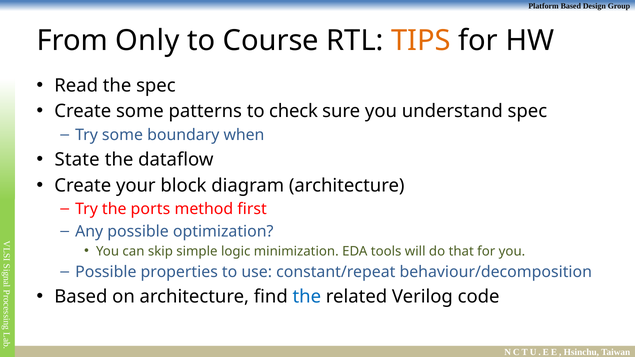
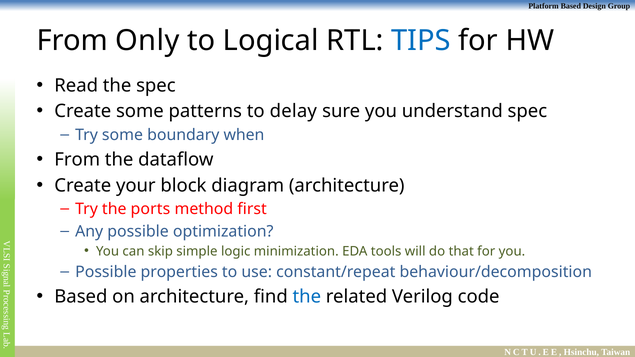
Course: Course -> Logical (271, 41)
TIPS colour: orange -> blue (421, 41)
check: check -> delay (293, 111)
State: State -> From (77, 160)
